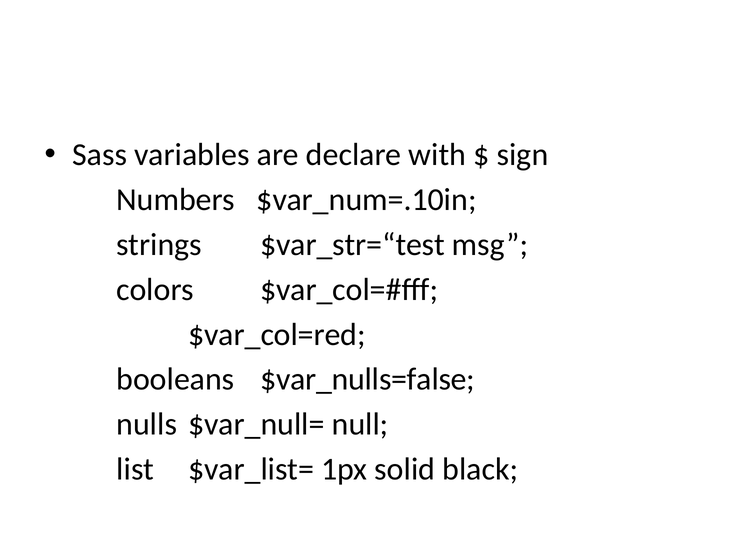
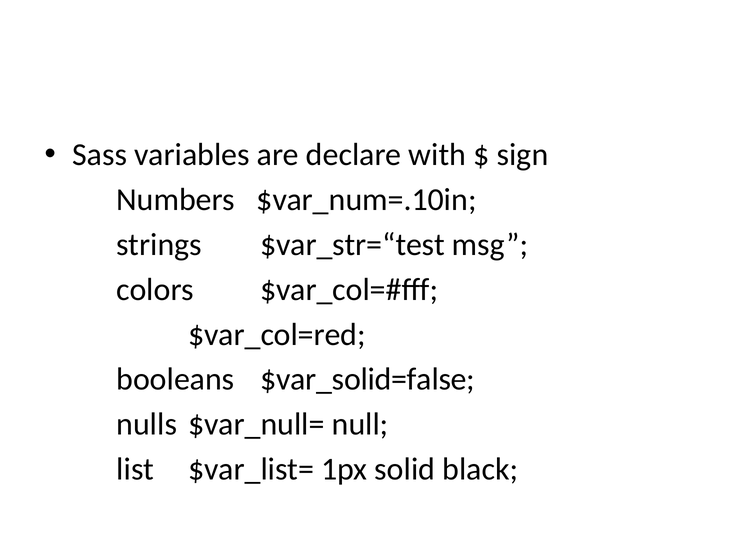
$var_nulls=false: $var_nulls=false -> $var_solid=false (368, 380)
